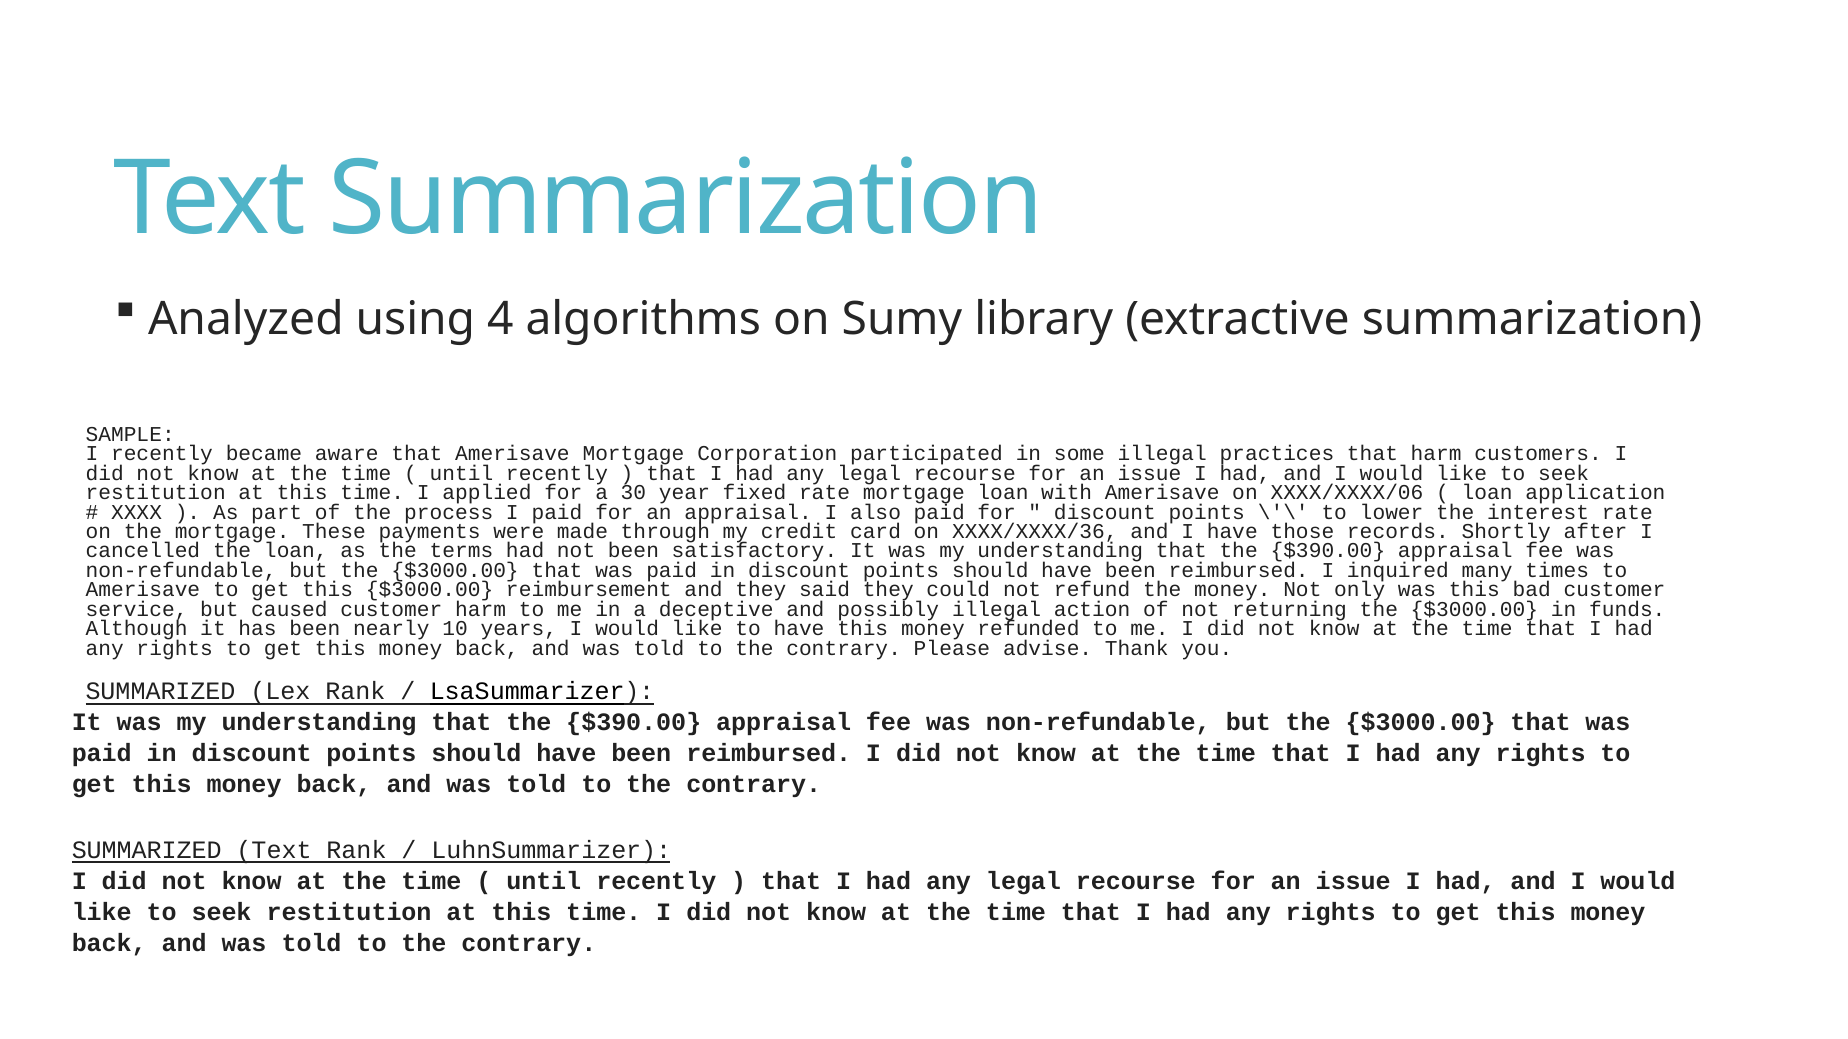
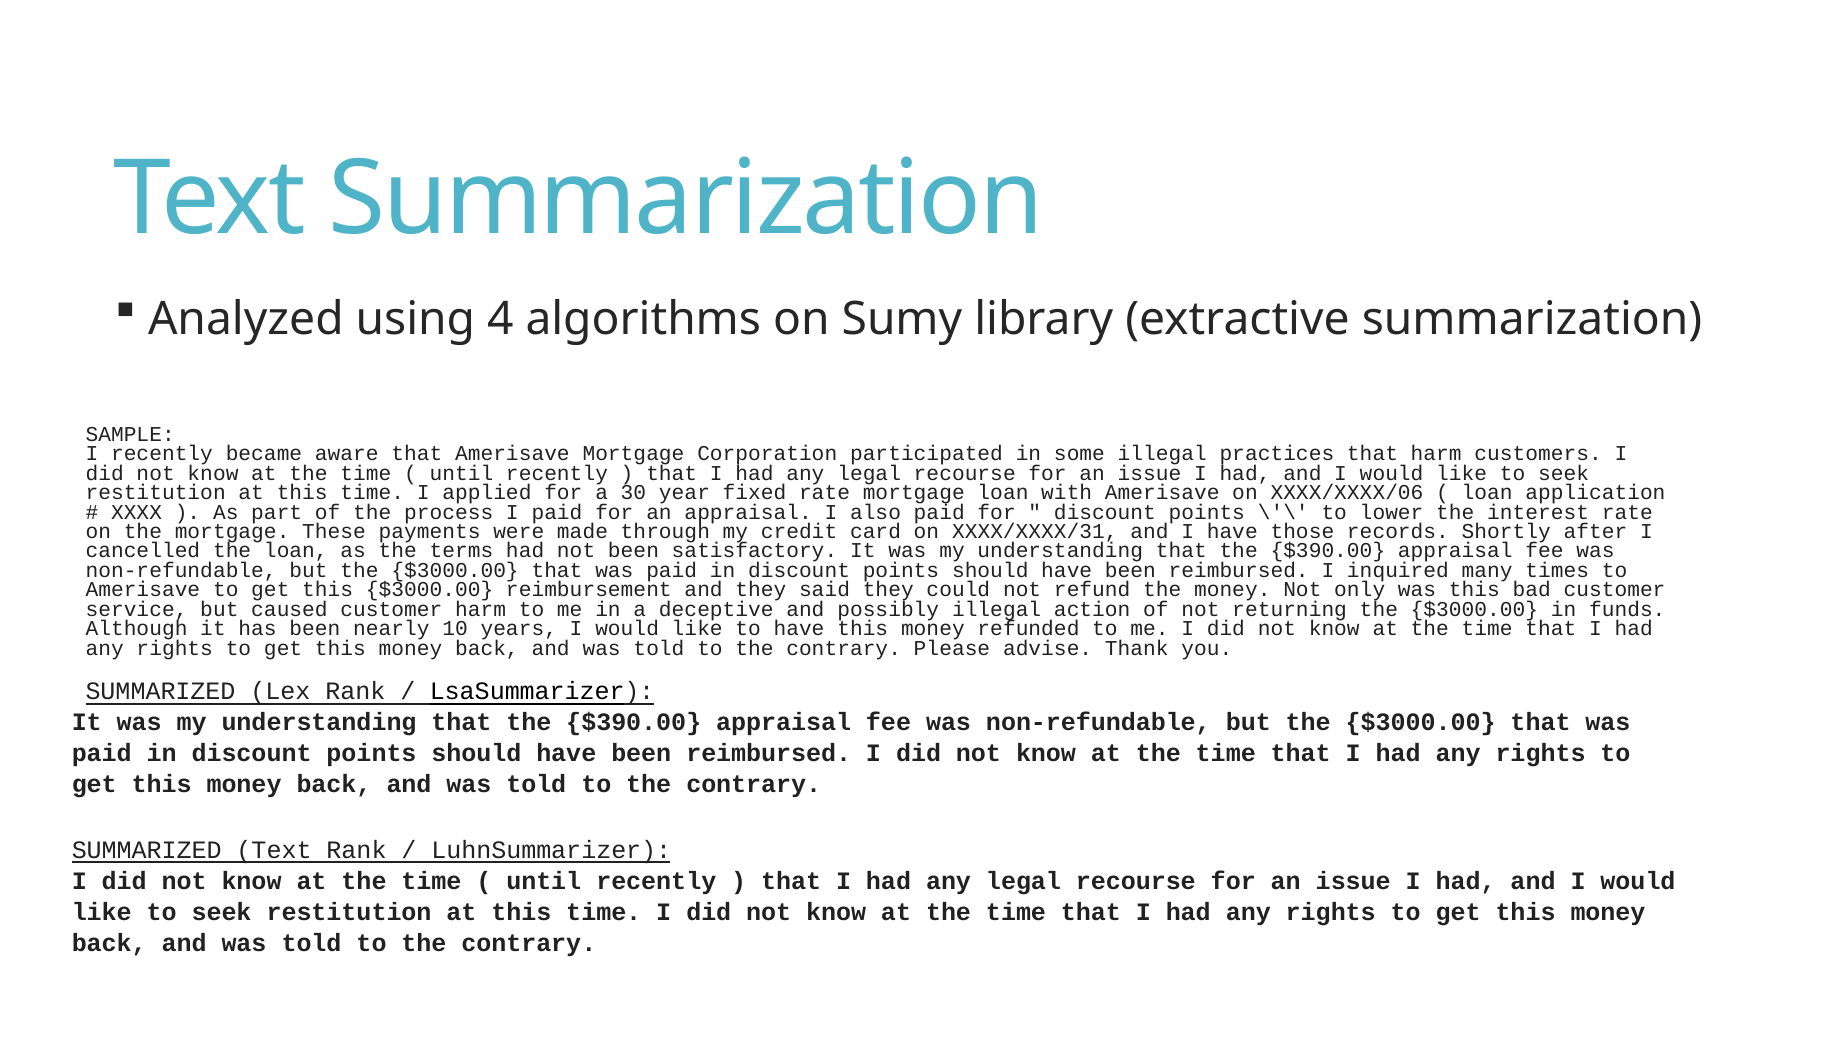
XXXX/XXXX/36: XXXX/XXXX/36 -> XXXX/XXXX/31 (1035, 532)
